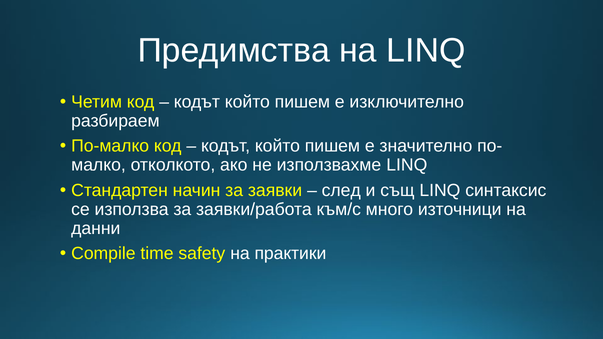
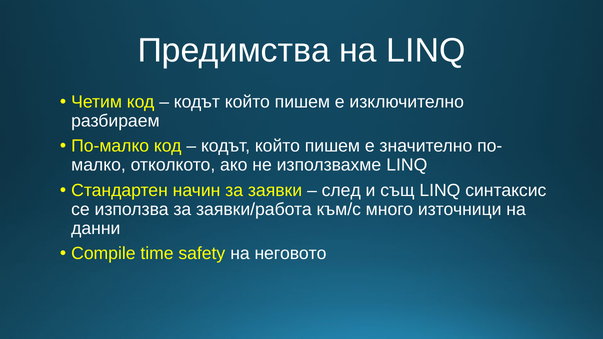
практики: практики -> неговото (290, 254)
